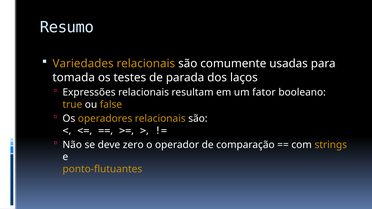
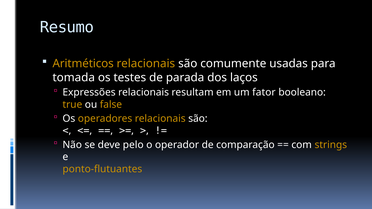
Variedades: Variedades -> Aritméticos (83, 64)
zero: zero -> pelo (133, 145)
